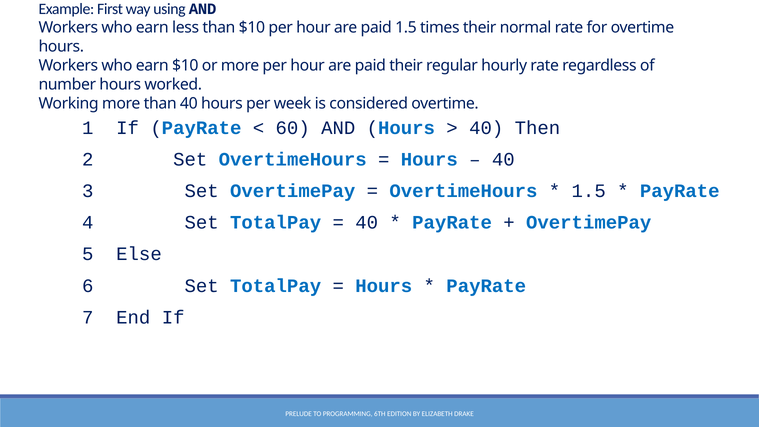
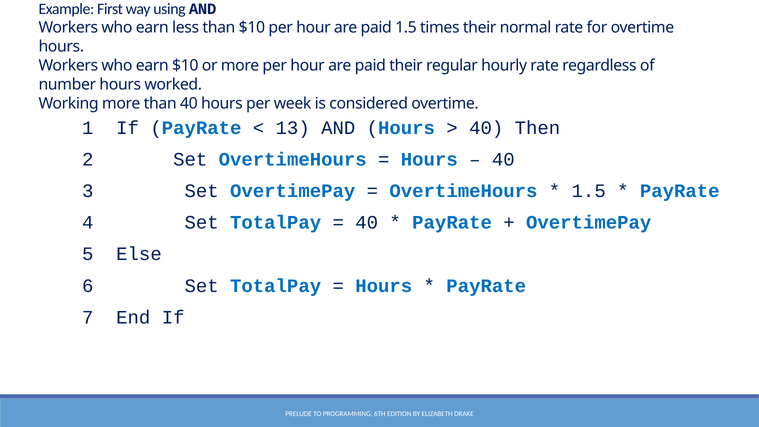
60: 60 -> 13 (293, 128)
